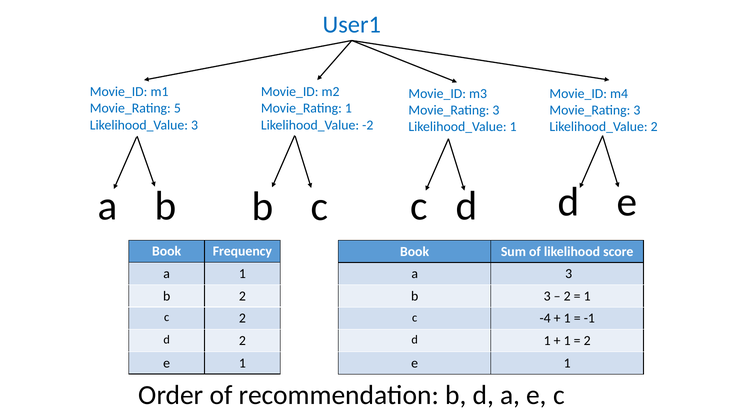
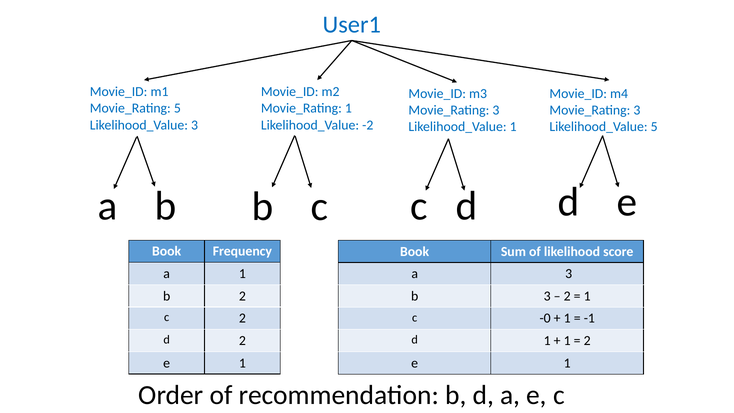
Likelihood_Value 2: 2 -> 5 (654, 127)
-4: -4 -> -0 (545, 318)
